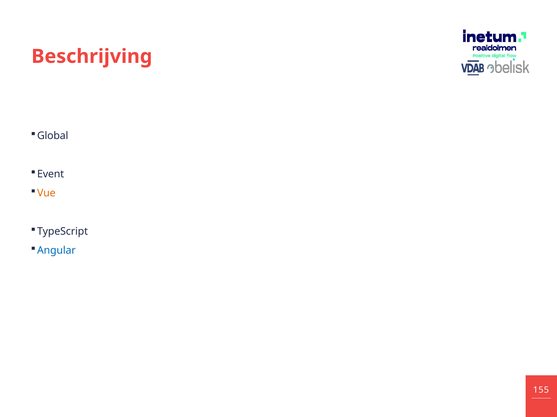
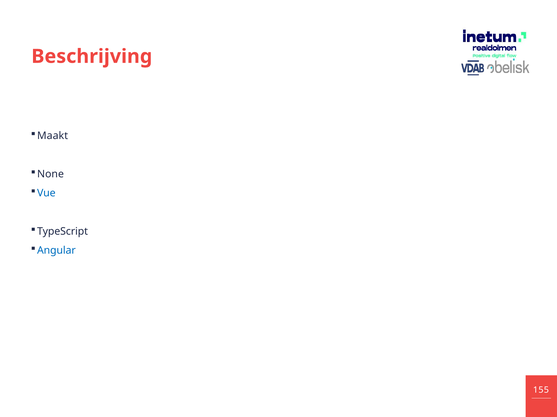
Global: Global -> Maakt (53, 136)
Event: Event -> None (51, 174)
Vue colour: orange -> blue (46, 194)
